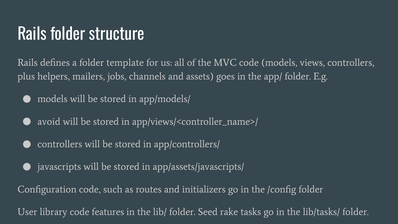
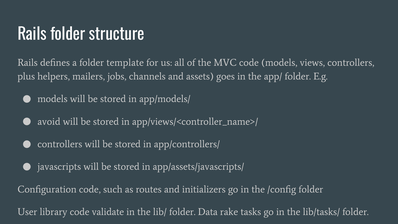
features: features -> validate (108, 212)
Seed: Seed -> Data (208, 212)
